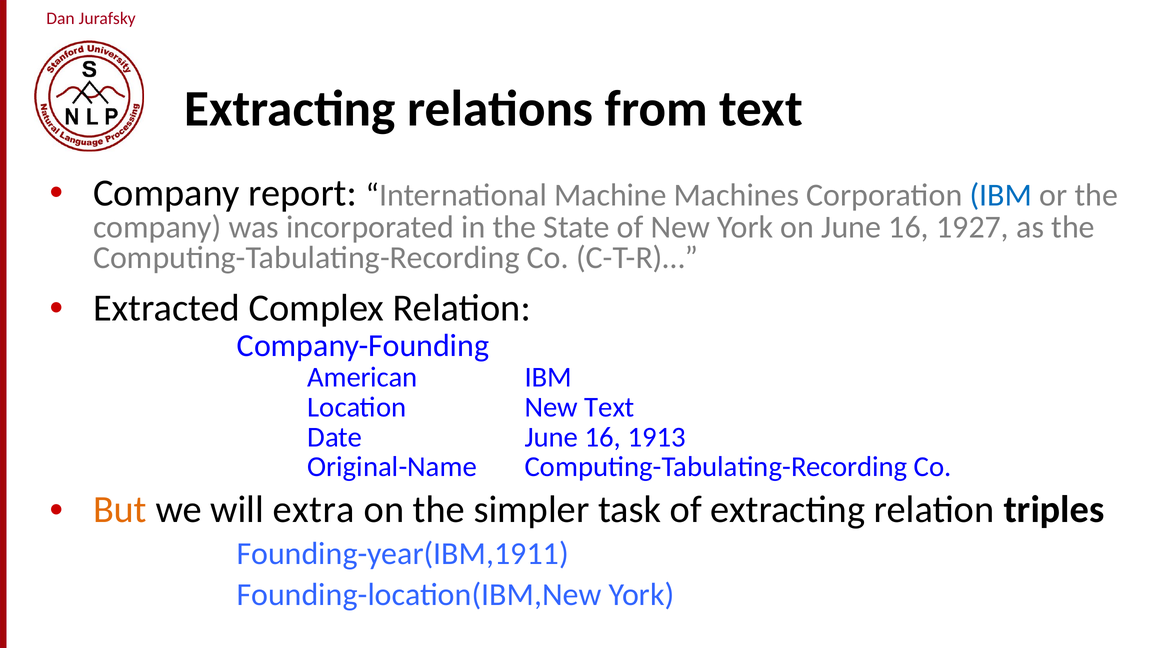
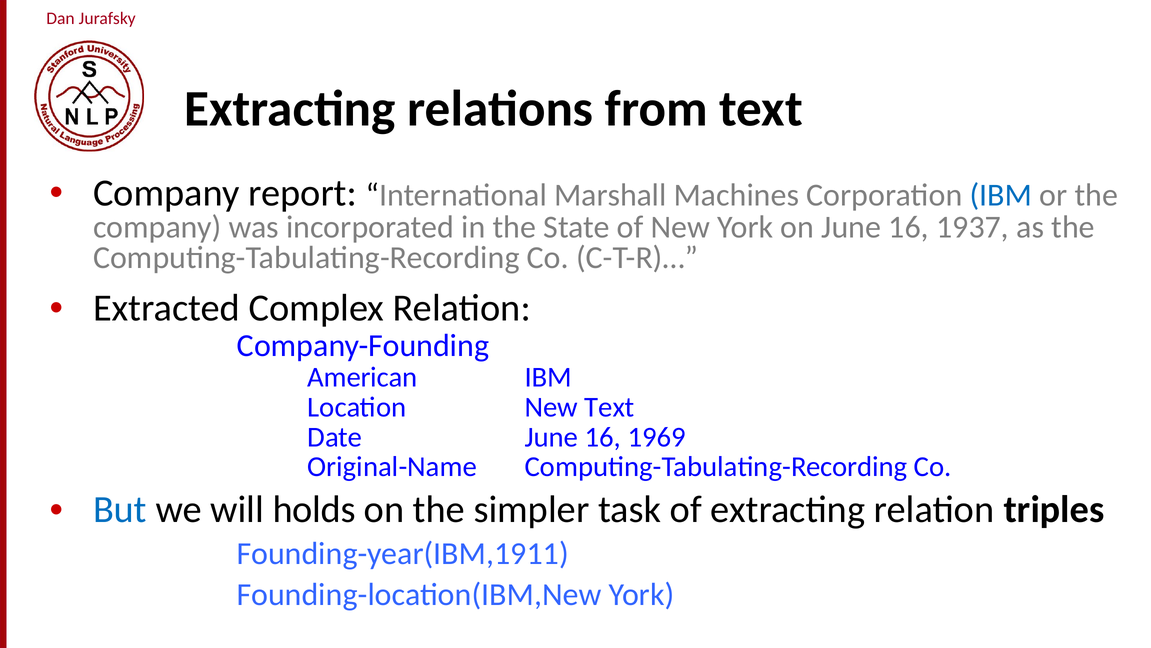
Machine: Machine -> Marshall (610, 195)
1927: 1927 -> 1937 (973, 227)
1913: 1913 -> 1969 (657, 437)
But colour: orange -> blue (120, 509)
extra: extra -> holds (314, 509)
